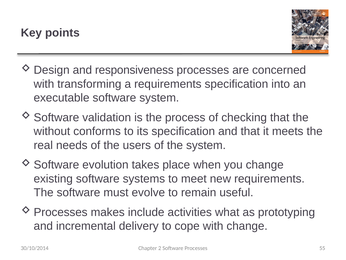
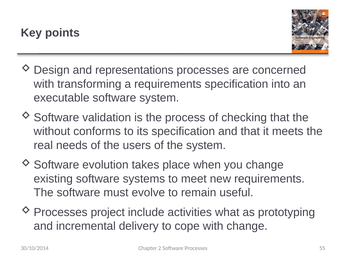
responsiveness: responsiveness -> representations (134, 70)
makes: makes -> project (108, 212)
